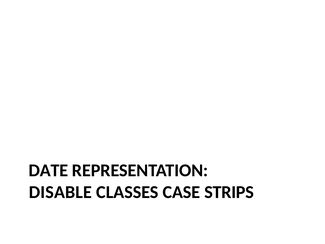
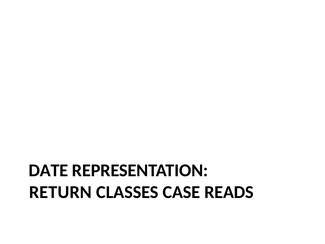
DISABLE: DISABLE -> RETURN (60, 192)
STRIPS: STRIPS -> READS (229, 192)
